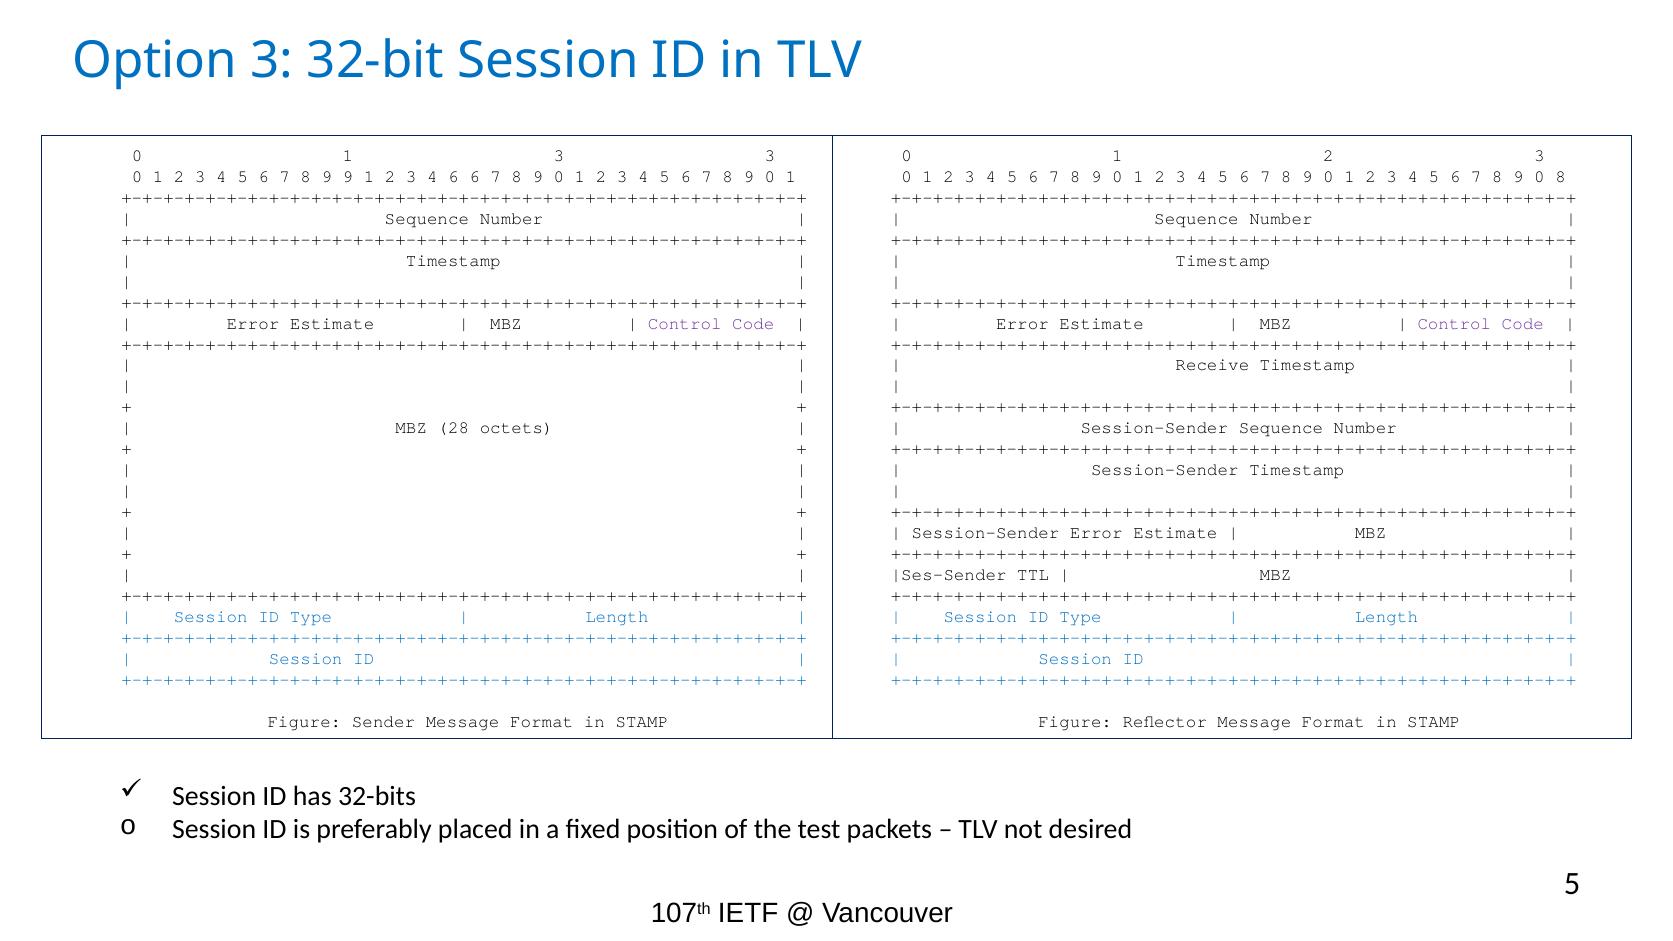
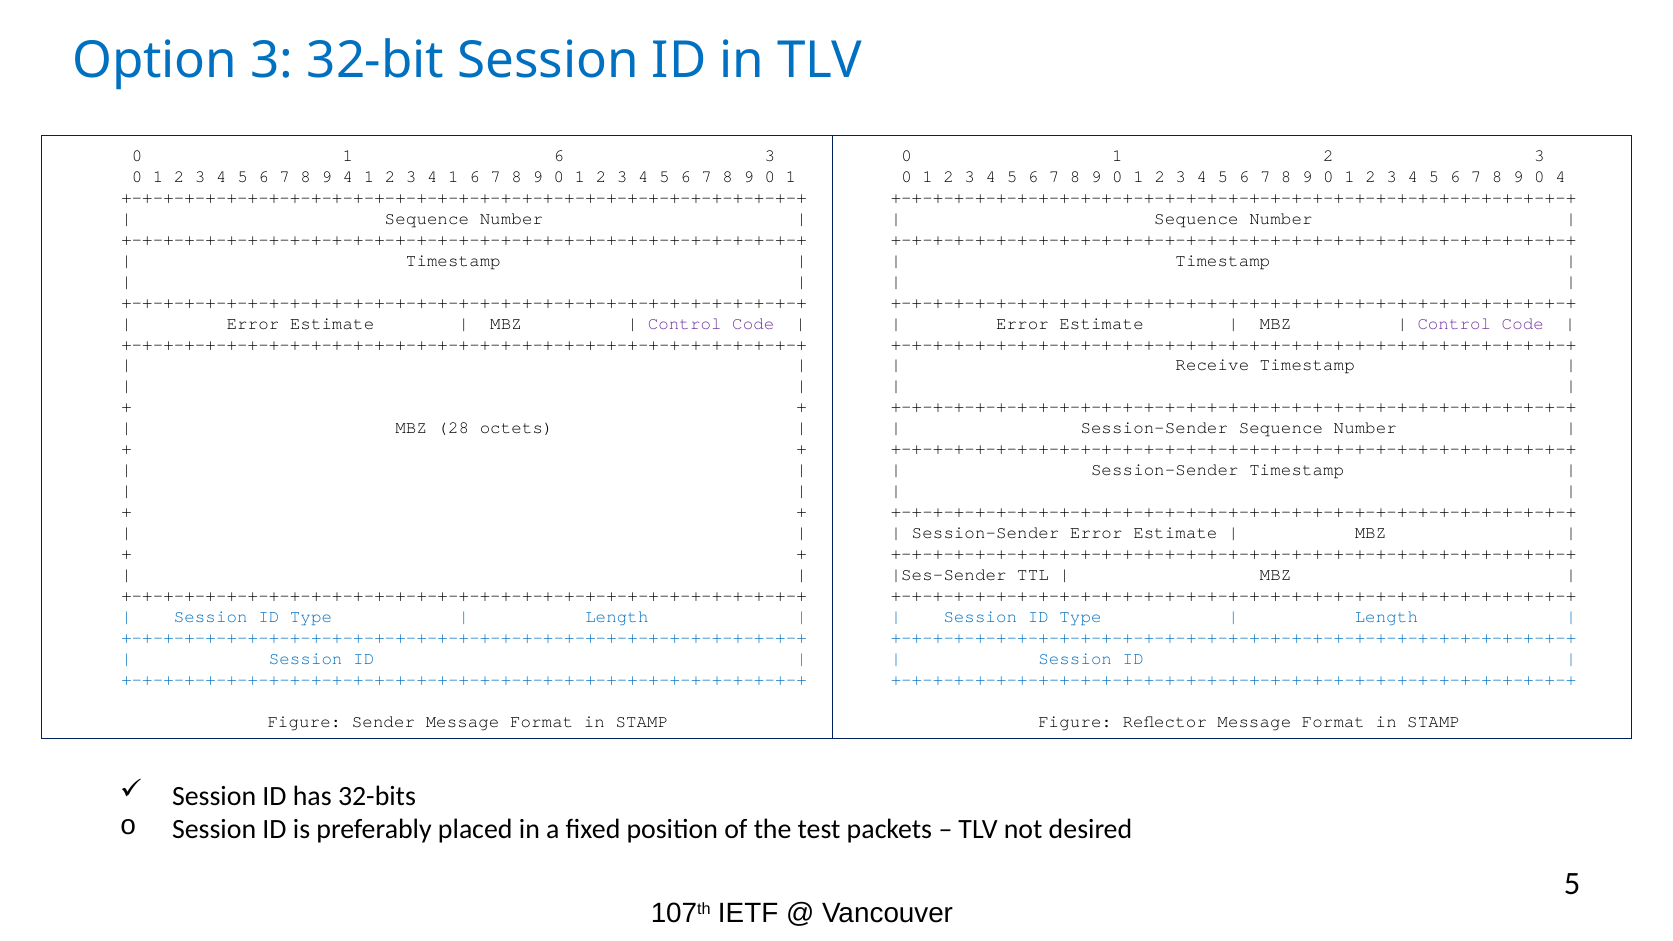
0 1 3: 3 -> 6 (559, 156)
9 9: 9 -> 4 (348, 177)
3 4 6: 6 -> 1 (453, 177)
0 8: 8 -> 4 (1560, 177)
